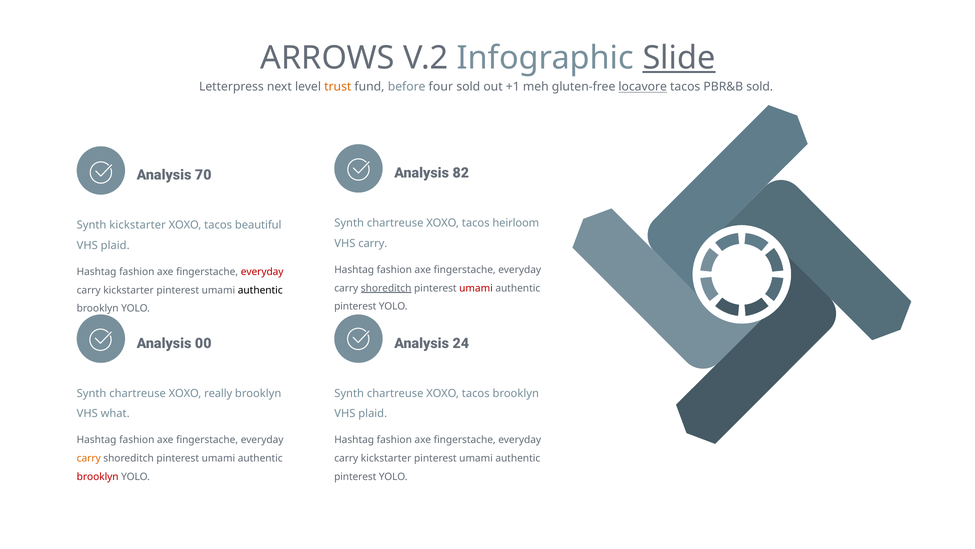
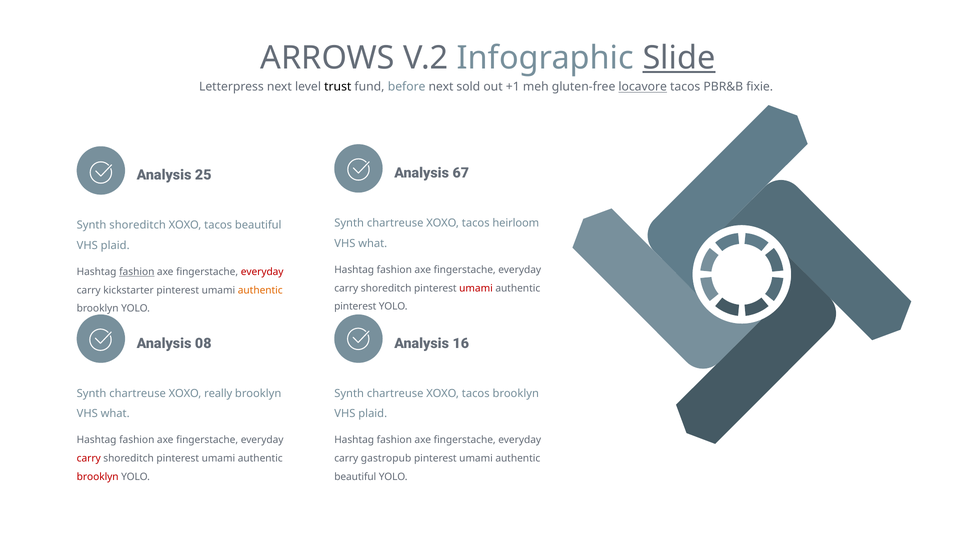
trust colour: orange -> black (338, 87)
before four: four -> next (441, 87)
PBR&B sold: sold -> fixie (760, 87)
82: 82 -> 67 (461, 173)
70: 70 -> 25 (203, 175)
Synth kickstarter: kickstarter -> shoreditch (138, 225)
carry: carry -> what (373, 243)
fashion underline: none -> present (137, 272)
shoreditch underline: present -> none (386, 288)
authentic colour: black -> orange (260, 290)
00: 00 -> 08 (203, 343)
24: 24 -> 16 (461, 343)
carry colour: orange -> red (89, 458)
kickstarter: kickstarter -> gastropub (386, 458)
pinterest: pinterest -> beautiful (355, 476)
